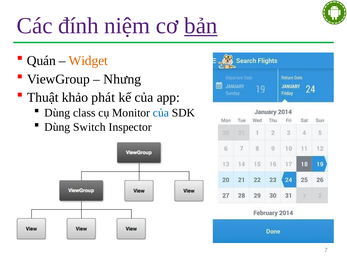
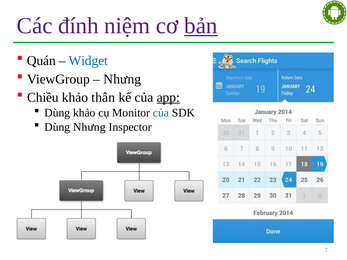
Widget colour: orange -> blue (88, 61)
Thuật: Thuật -> Chiều (43, 97)
phát: phát -> thân (103, 97)
app underline: none -> present (168, 97)
Dùng class: class -> khảo (84, 113)
Dùng Switch: Switch -> Nhưng (89, 127)
